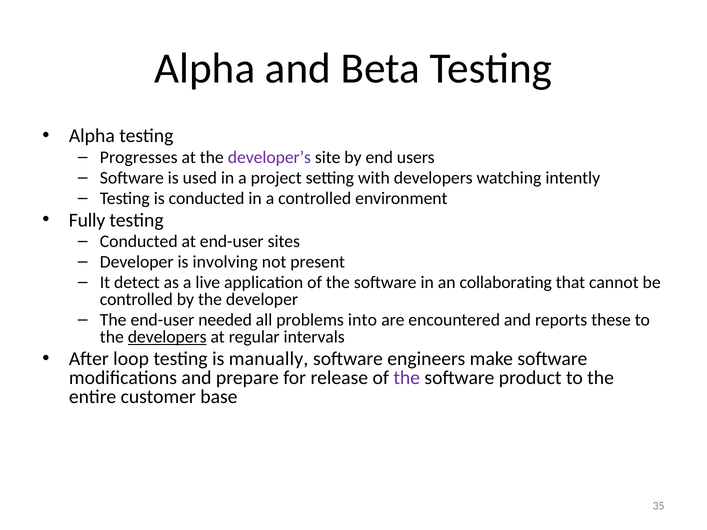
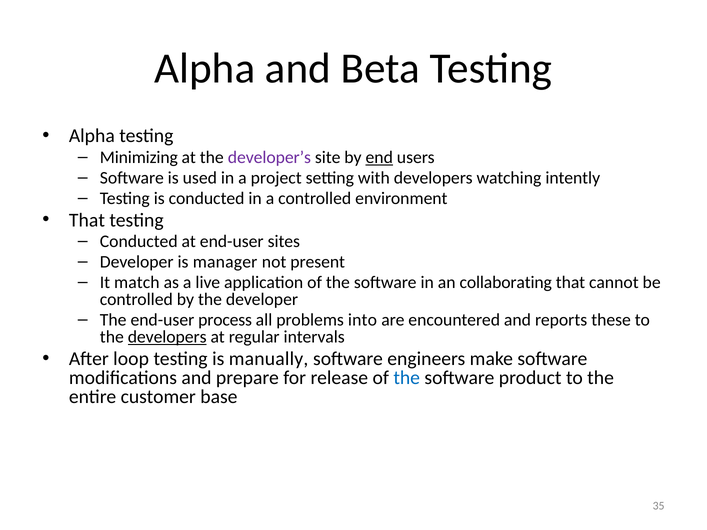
Progresses: Progresses -> Minimizing (139, 157)
end underline: none -> present (379, 157)
Fully: Fully -> That (87, 220)
involving: involving -> manager (225, 262)
detect: detect -> match (137, 283)
needed: needed -> process (225, 320)
the colour: purple -> blue (407, 378)
